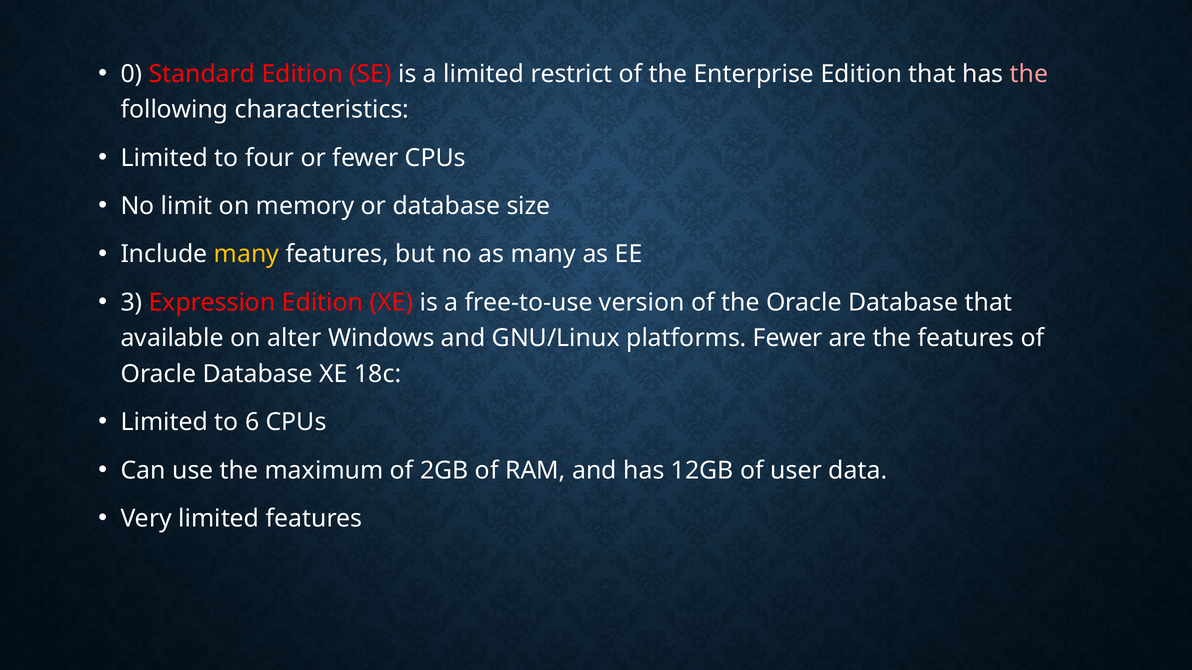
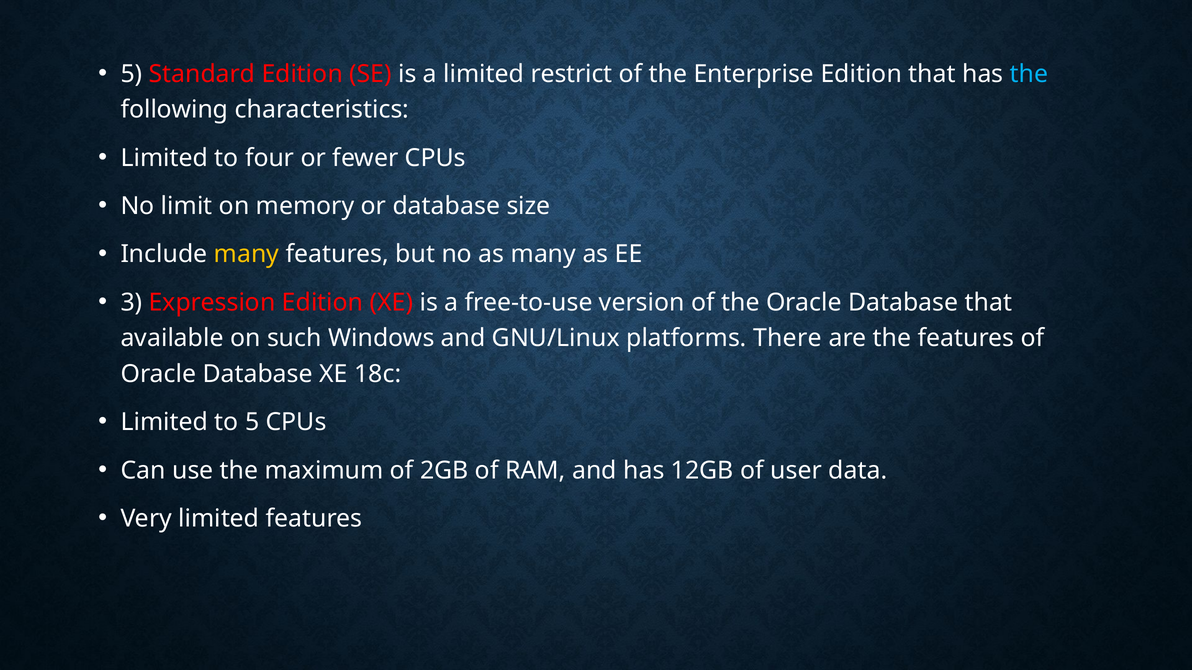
0: 0 -> 5 (131, 74)
the colour: pink -> light blue (1029, 74)
alter: alter -> such (294, 338)
platforms Fewer: Fewer -> There (787, 338)
to 6: 6 -> 5 (252, 422)
